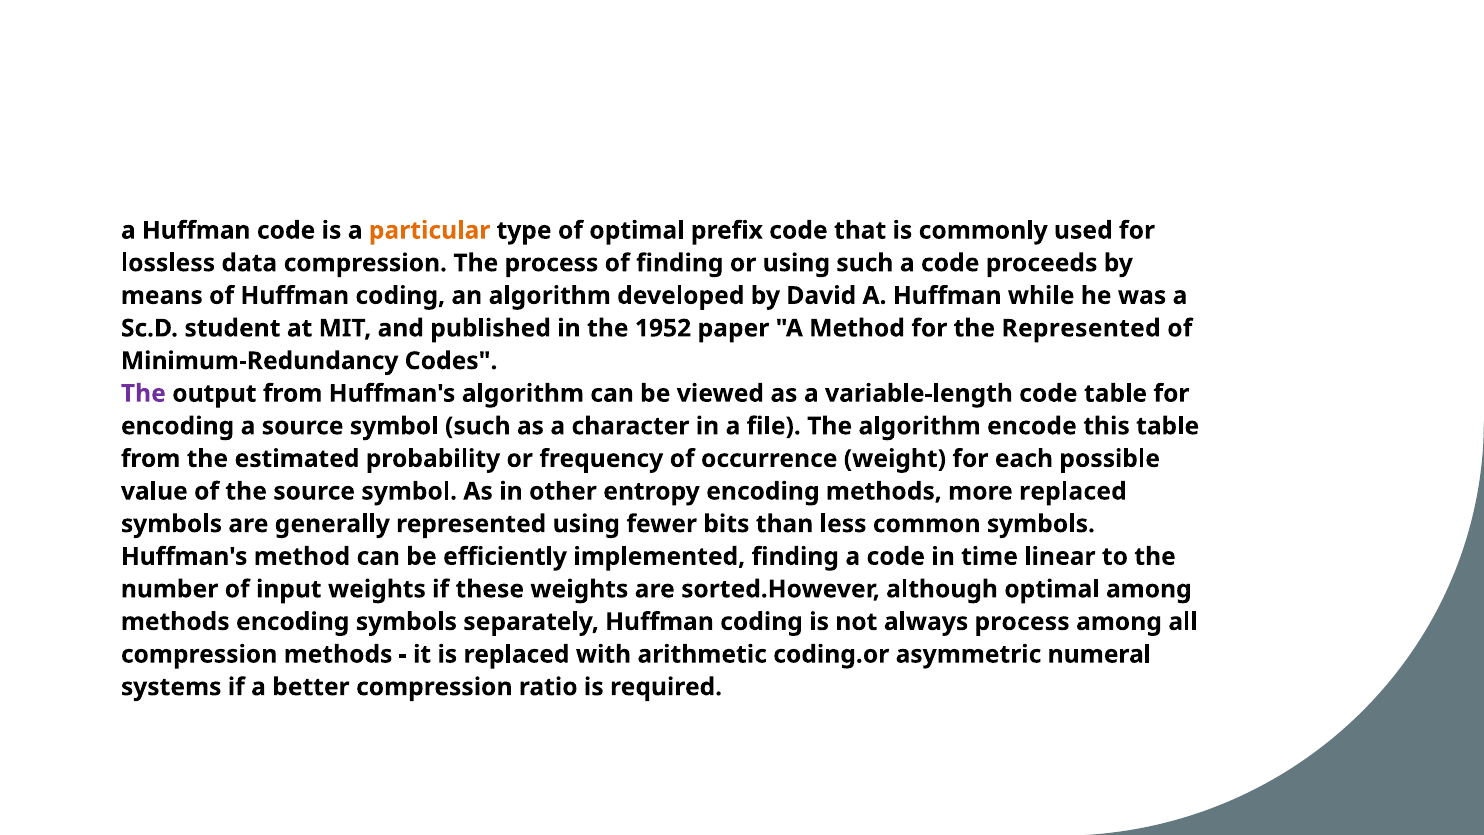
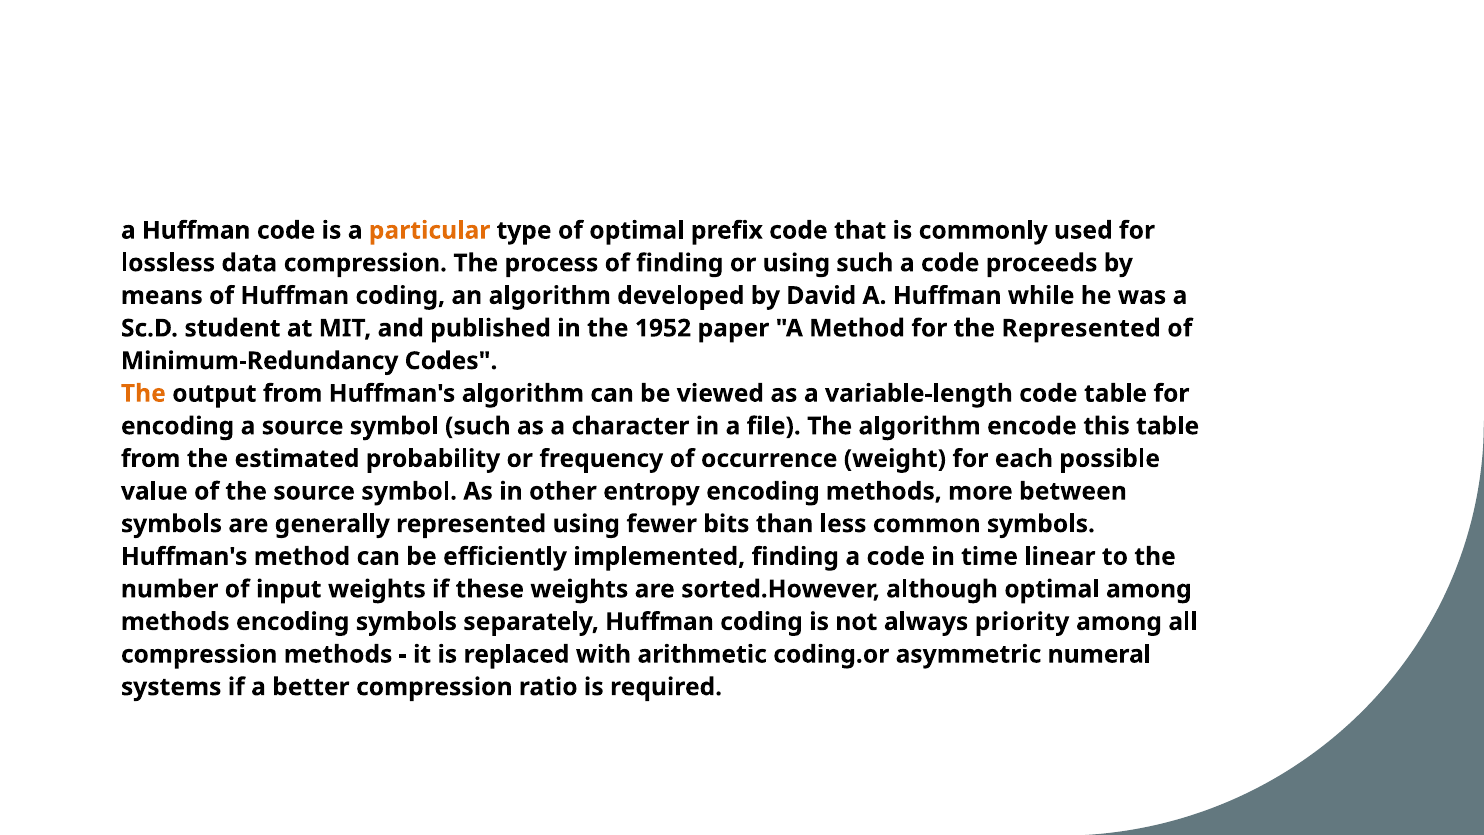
The colour: purple -> orange (143, 393)
more replaced: replaced -> between (1073, 491)
always process: process -> priority (1022, 622)
